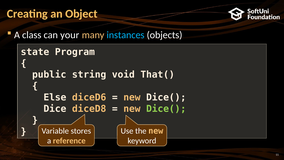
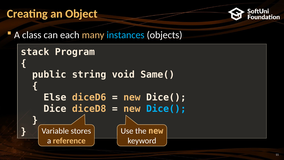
your: your -> each (70, 35)
state: state -> stack (35, 52)
That(: That( -> Same( (158, 75)
Dice( colour: light green -> light blue (166, 109)
